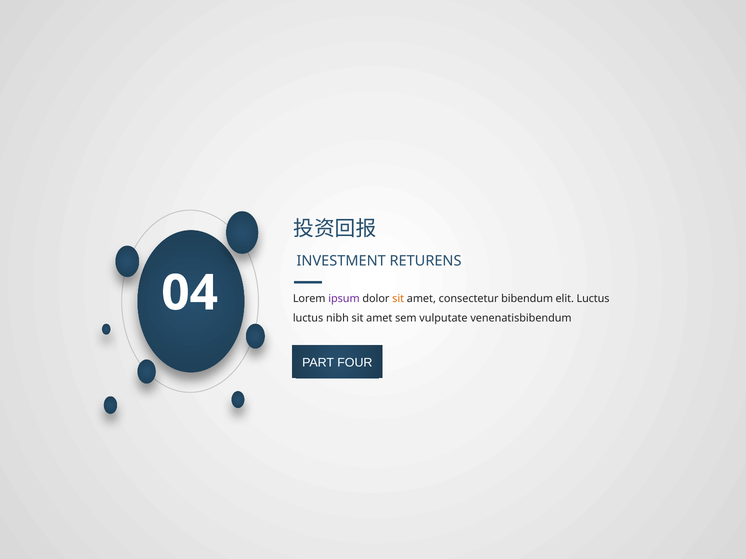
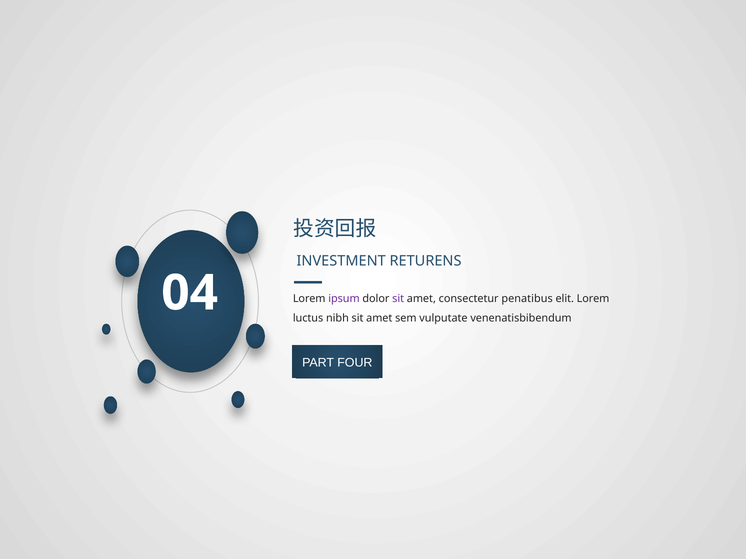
sit colour: orange -> purple (398, 299)
bibendum: bibendum -> penatibus (527, 299)
elit Luctus: Luctus -> Lorem (593, 299)
